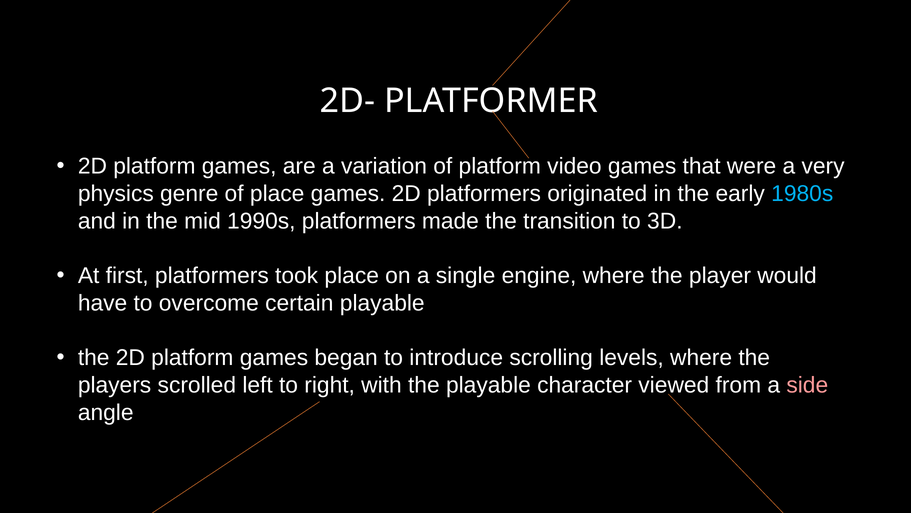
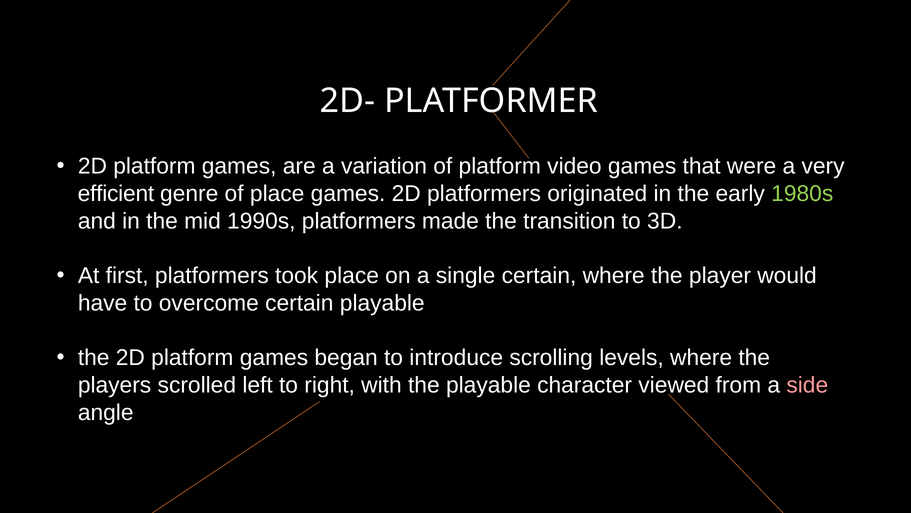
physics: physics -> efficient (116, 193)
1980s colour: light blue -> light green (802, 193)
single engine: engine -> certain (539, 275)
